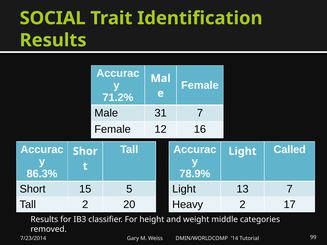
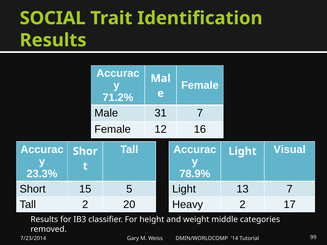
Called: Called -> Visual (290, 150)
86.3%: 86.3% -> 23.3% (42, 174)
